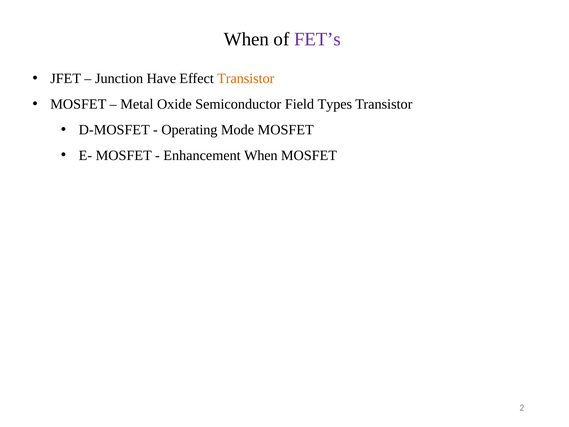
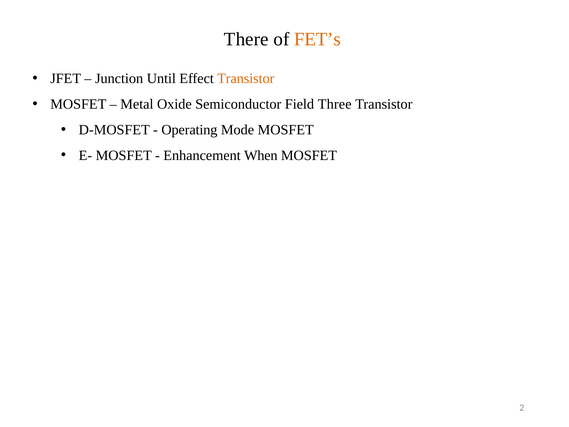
When: When -> There (246, 39)
FET’s colour: purple -> orange (317, 39)
Have: Have -> Until (161, 78)
Types: Types -> Three (335, 104)
